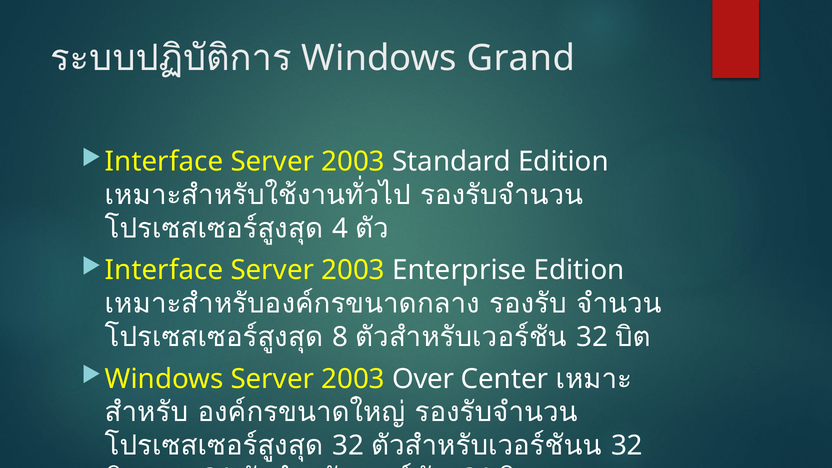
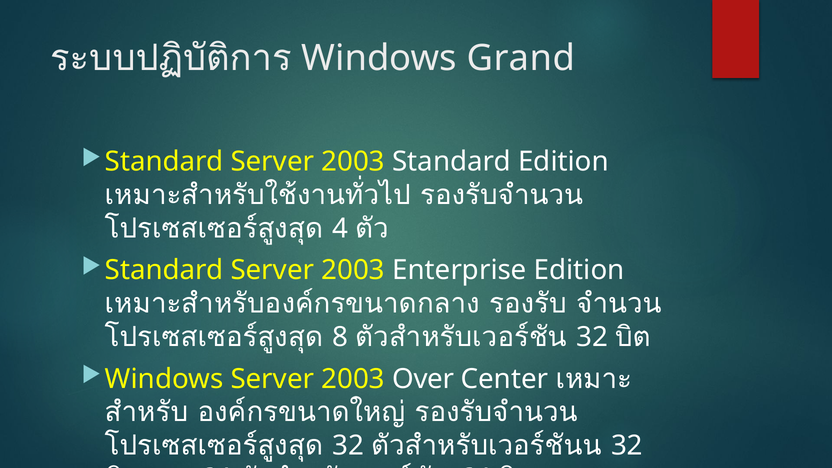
Interface: Interface -> Standard (164, 162)
Interface: Interface -> Standard (164, 270)
